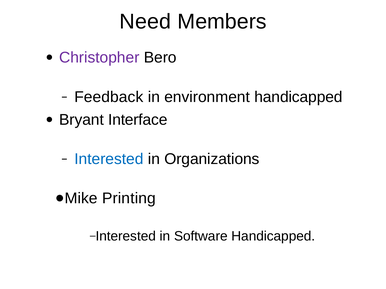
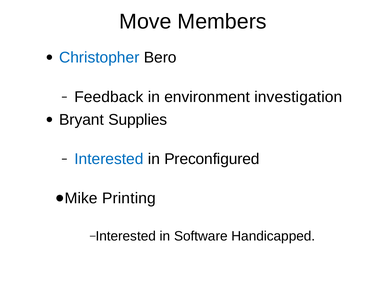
Need: Need -> Move (145, 22)
Christopher colour: purple -> blue (99, 58)
environment handicapped: handicapped -> investigation (298, 97)
Interface: Interface -> Supplies (138, 120)
Organizations: Organizations -> Preconfigured (212, 159)
